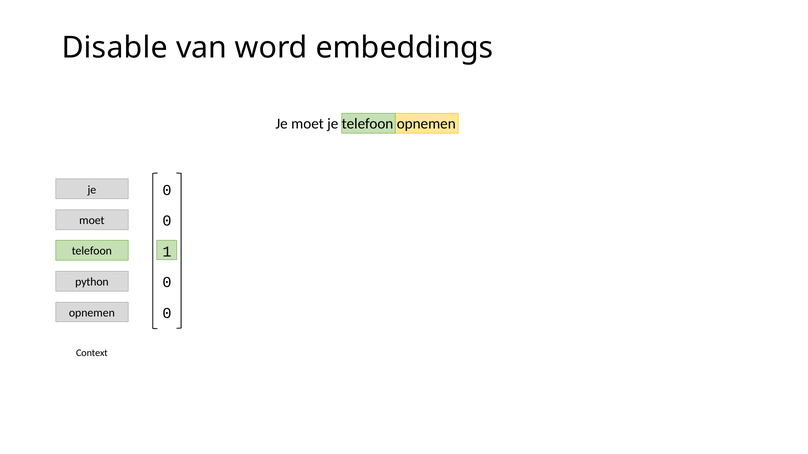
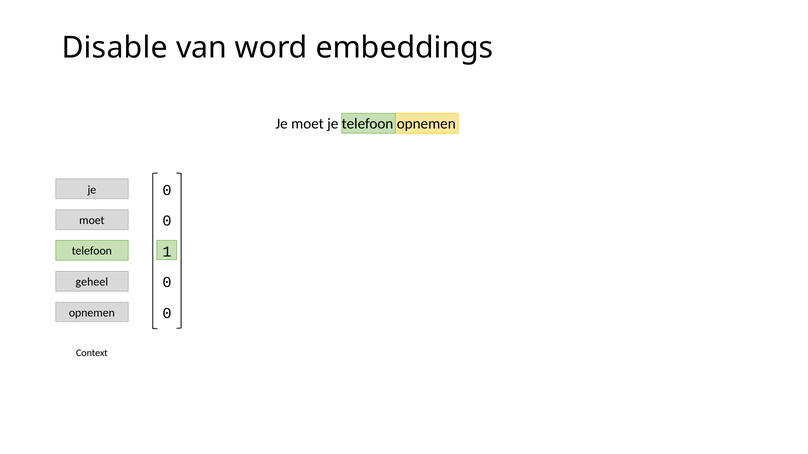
python: python -> geheel (92, 282)
